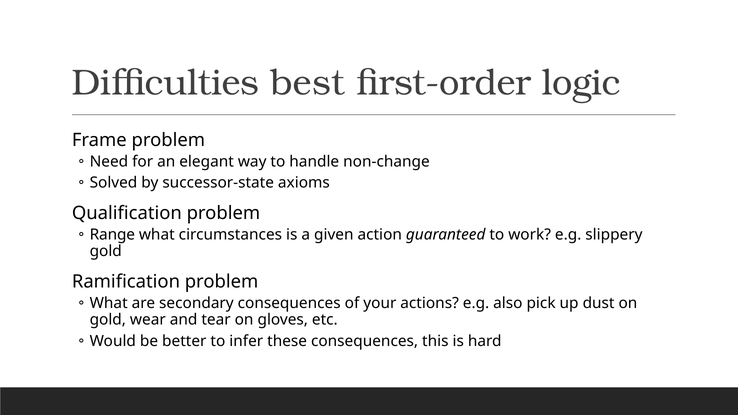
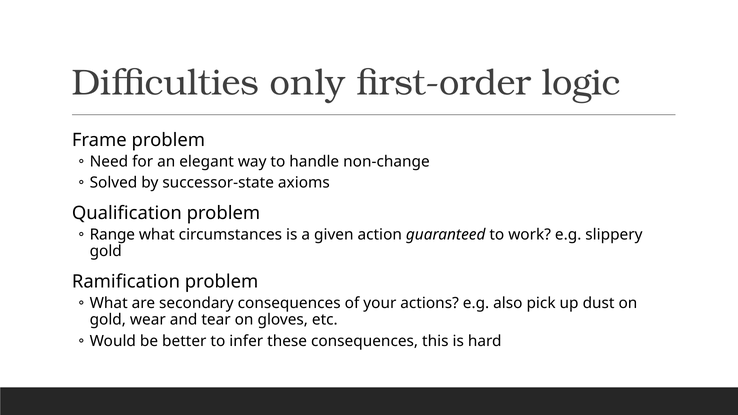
best: best -> only (308, 83)
